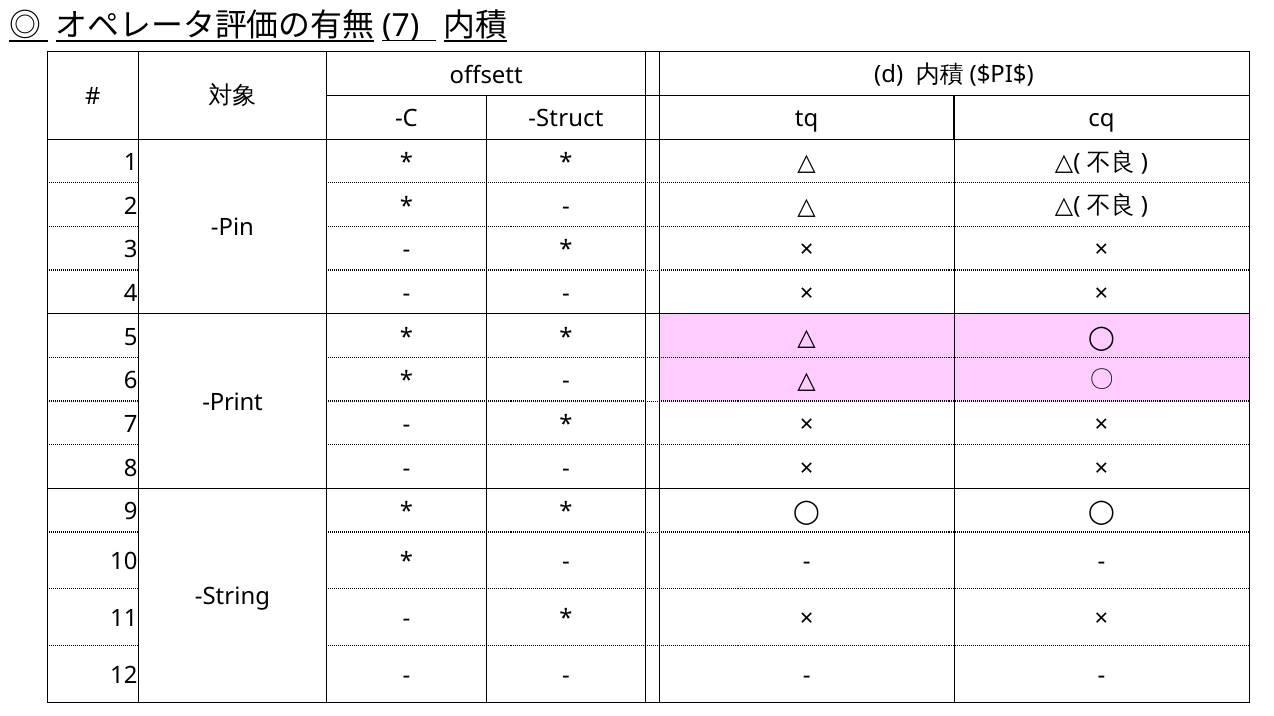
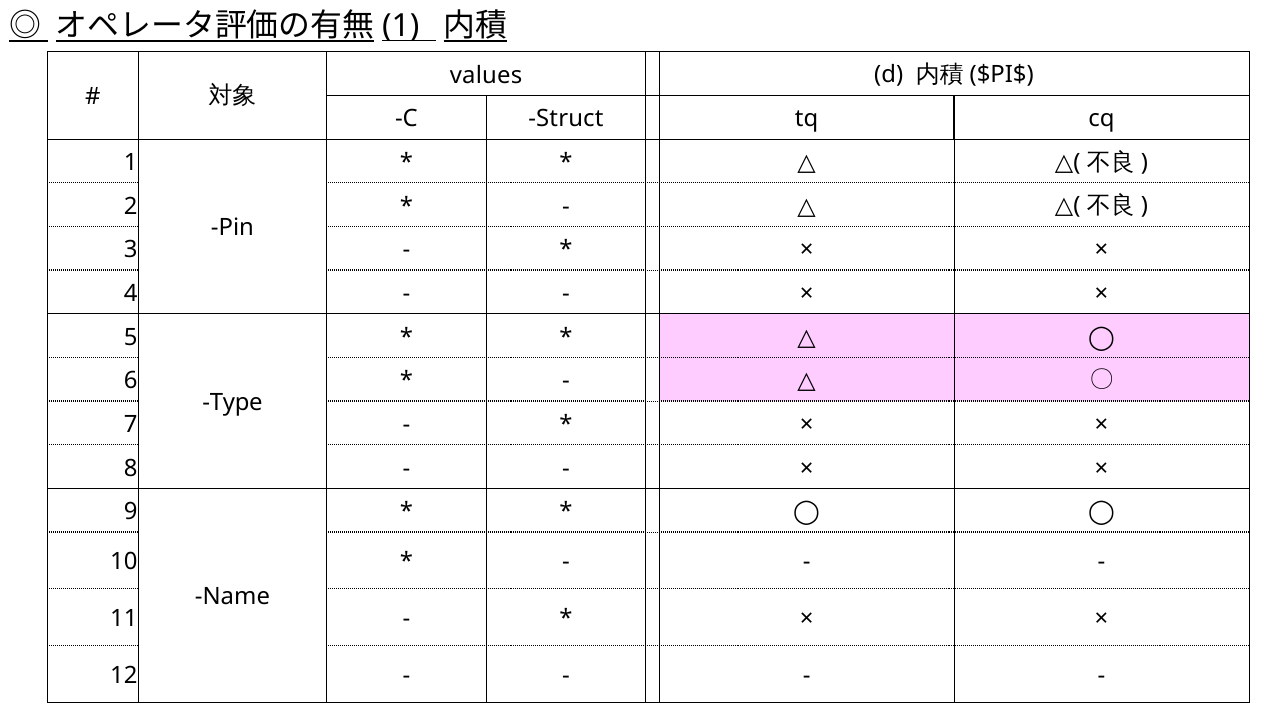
7: 7 -> 1 (401, 26)
offsett: offsett -> values (486, 75)
Print: Print -> Type (233, 403)
String: String -> Name (232, 598)
